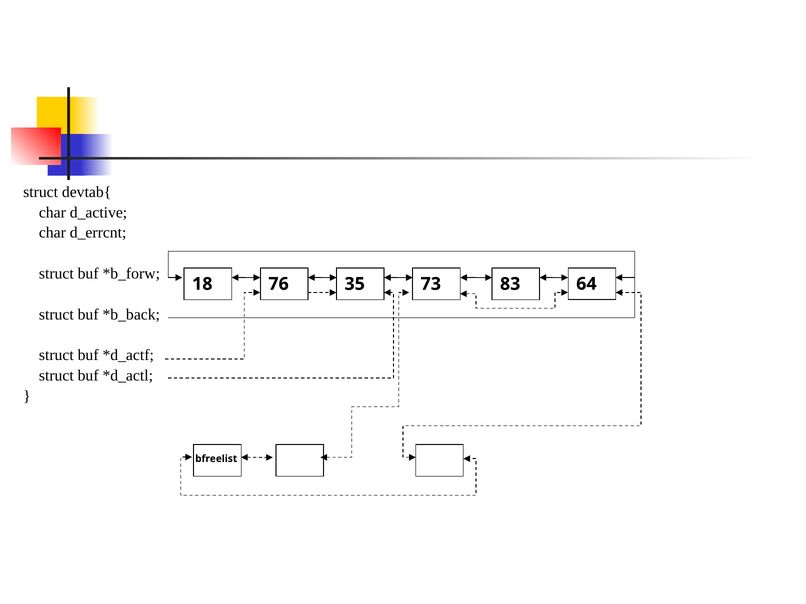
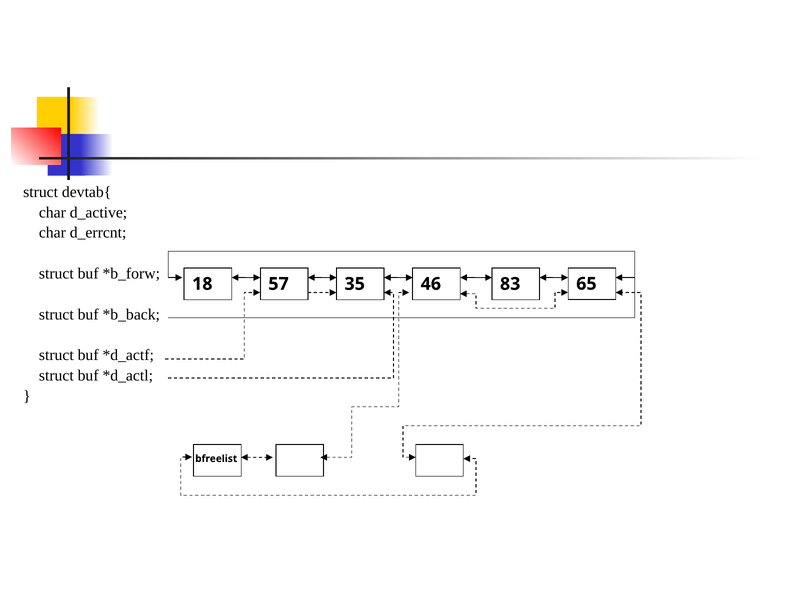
76: 76 -> 57 (279, 284)
73: 73 -> 46 (431, 284)
64: 64 -> 65 (586, 284)
